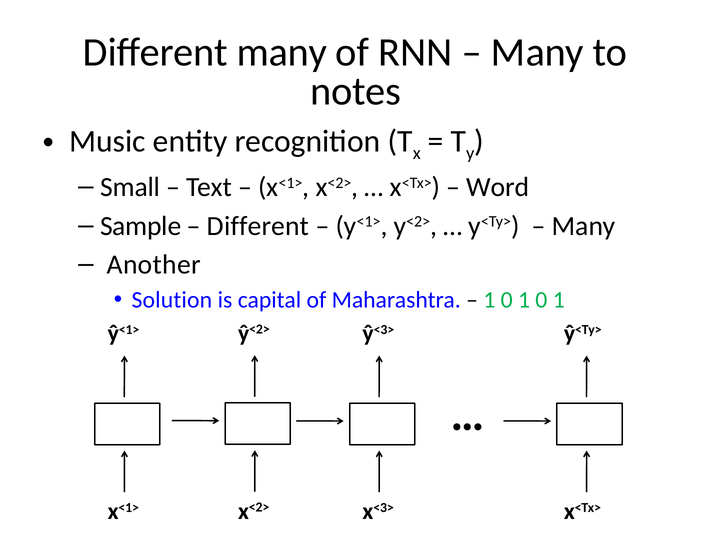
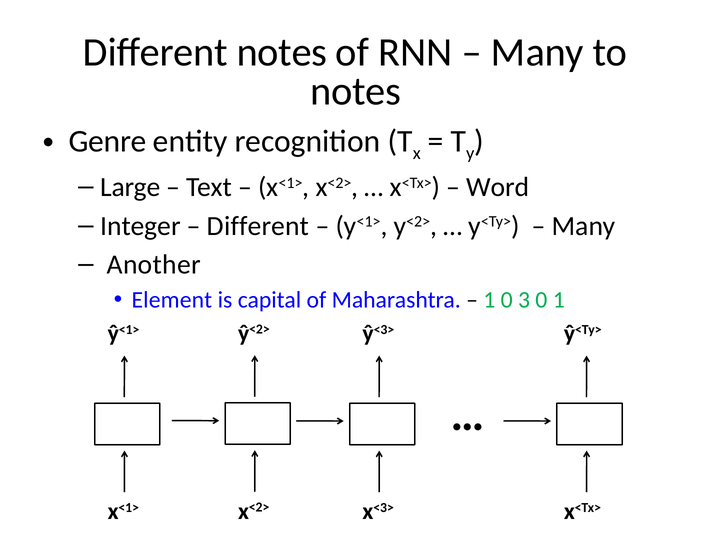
Different many: many -> notes (282, 52)
Music: Music -> Genre (108, 141)
Small: Small -> Large (130, 187)
Sample: Sample -> Integer (141, 226)
Solution: Solution -> Element (172, 300)
1: 1 -> 3 (524, 300)
